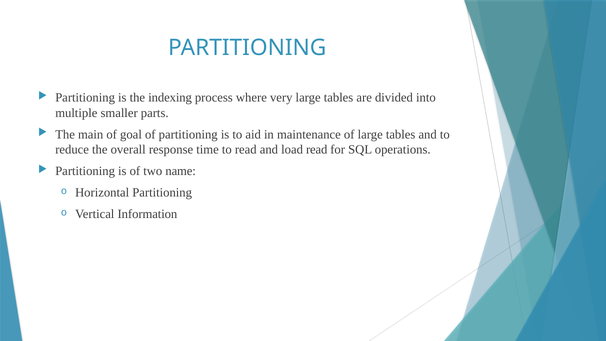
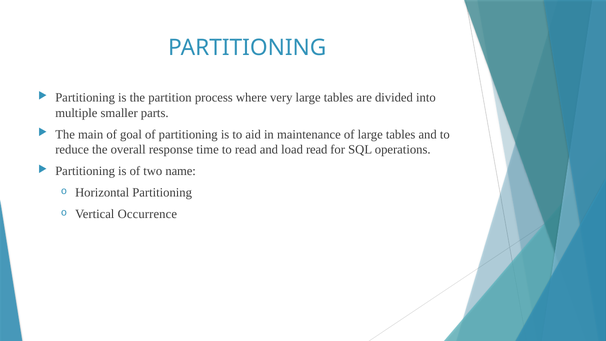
indexing: indexing -> partition (170, 98)
Information: Information -> Occurrence (147, 214)
